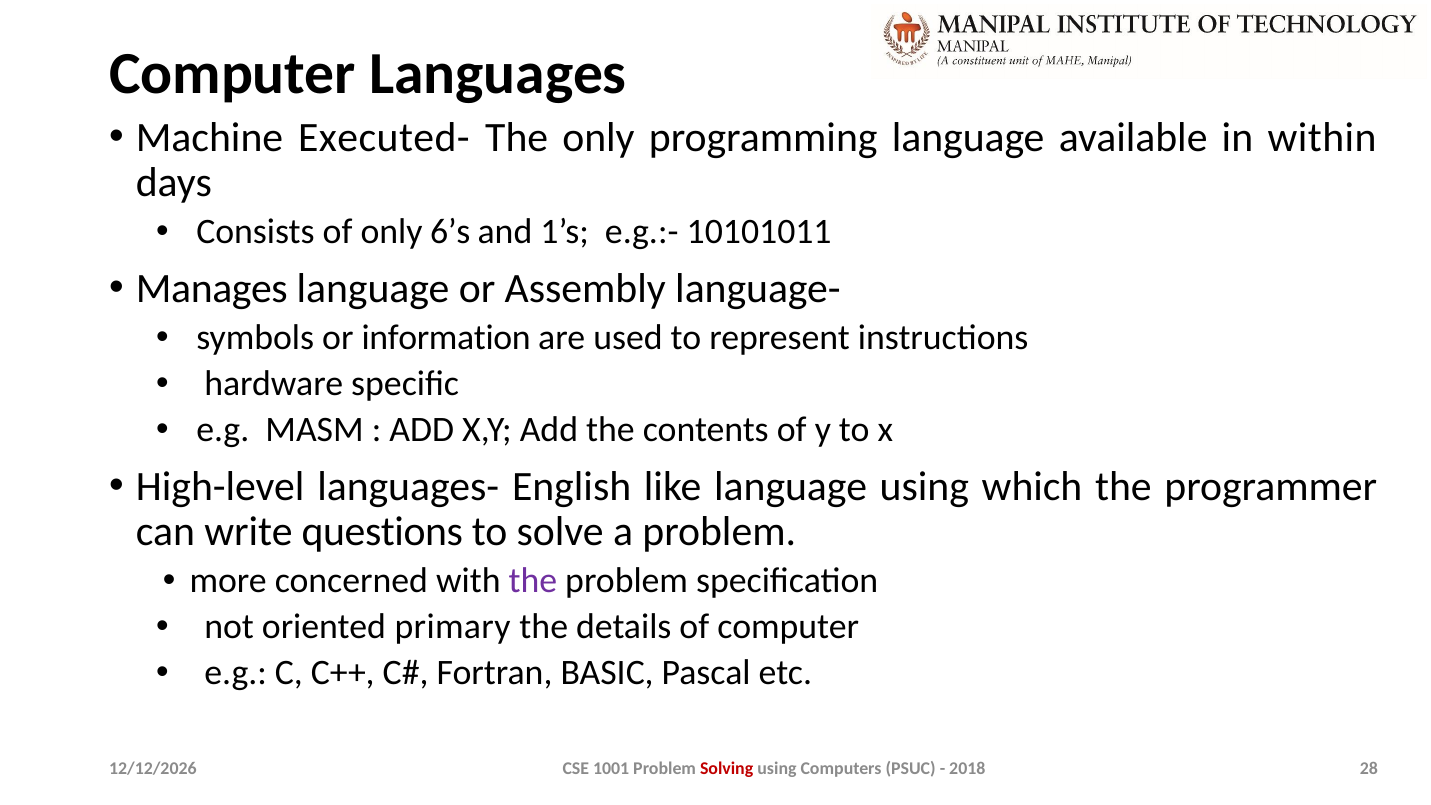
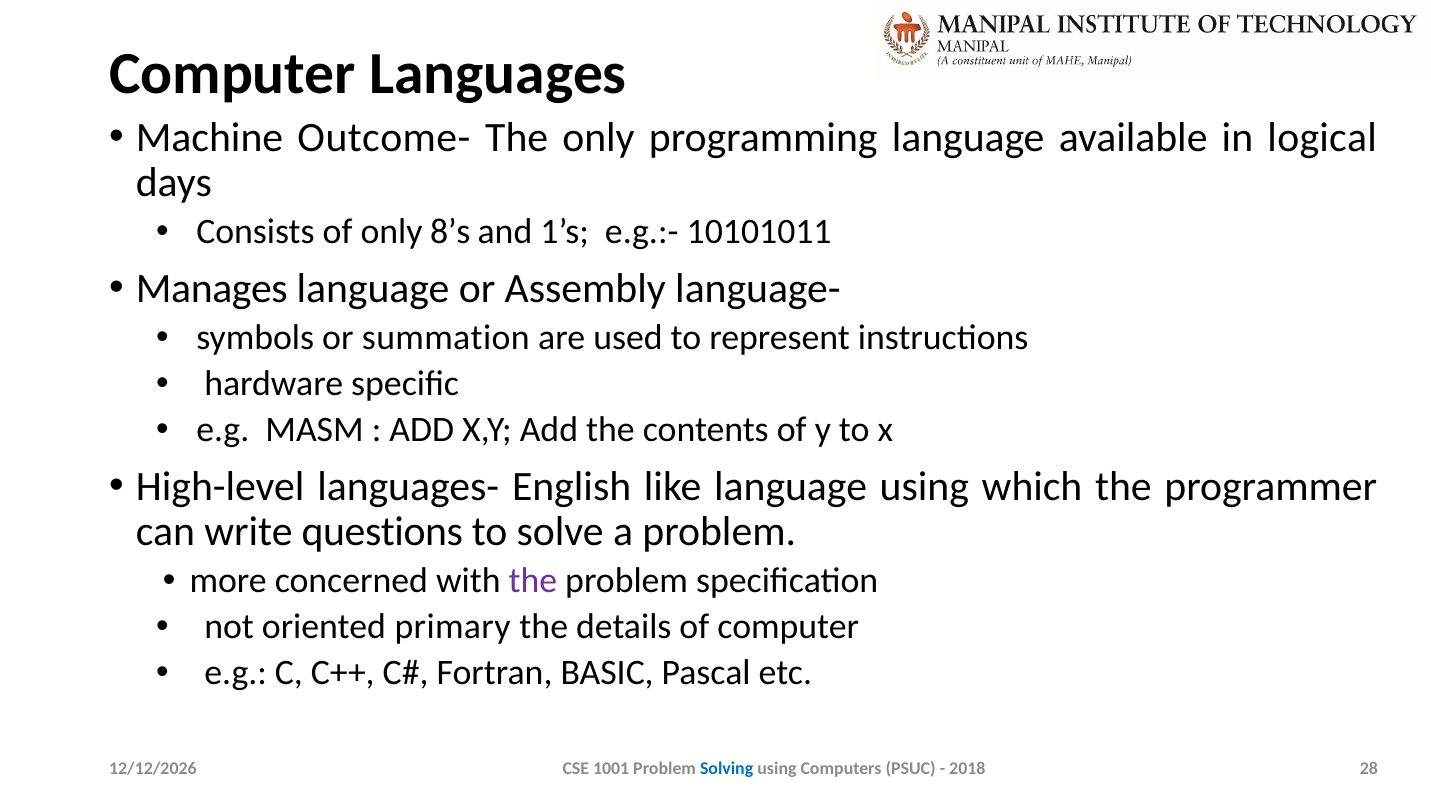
Executed-: Executed- -> Outcome- (384, 138)
within: within -> logical (1322, 138)
6’s: 6’s -> 8’s (450, 232)
information: information -> summation (446, 338)
Solving colour: red -> blue (727, 769)
